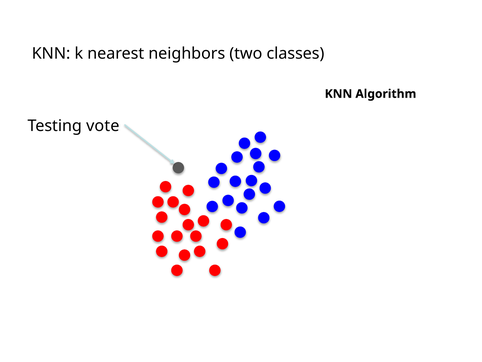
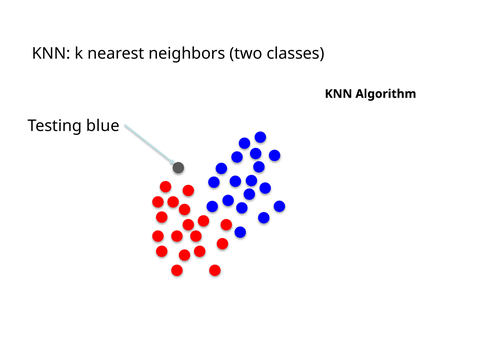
vote: vote -> blue (103, 126)
